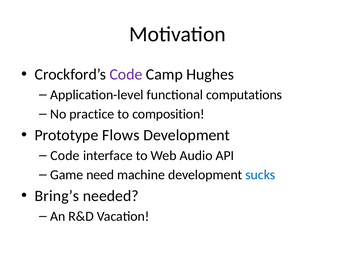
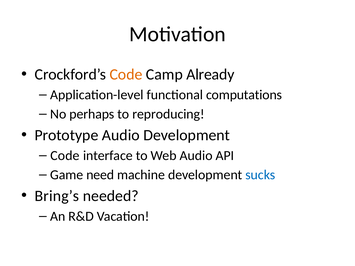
Code colour: purple -> orange (126, 74)
Hughes: Hughes -> Already (210, 74)
practice: practice -> perhaps (92, 114)
composition: composition -> reproducing (168, 114)
Prototype Flows: Flows -> Audio (121, 135)
